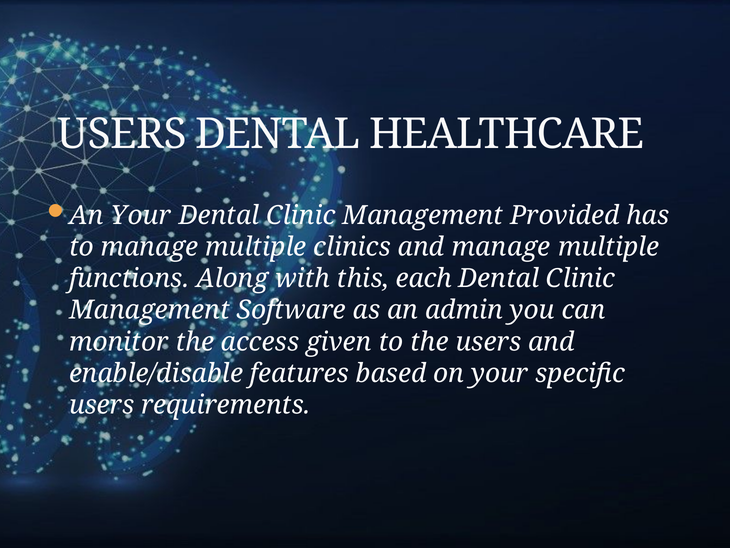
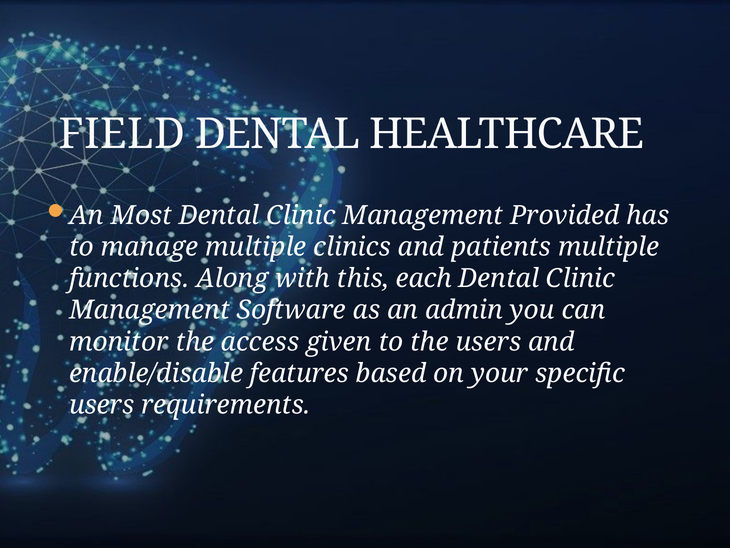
USERS: USERS -> FIELD (122, 134)
An Your: Your -> Most (141, 215)
and manage: manage -> patients (501, 247)
